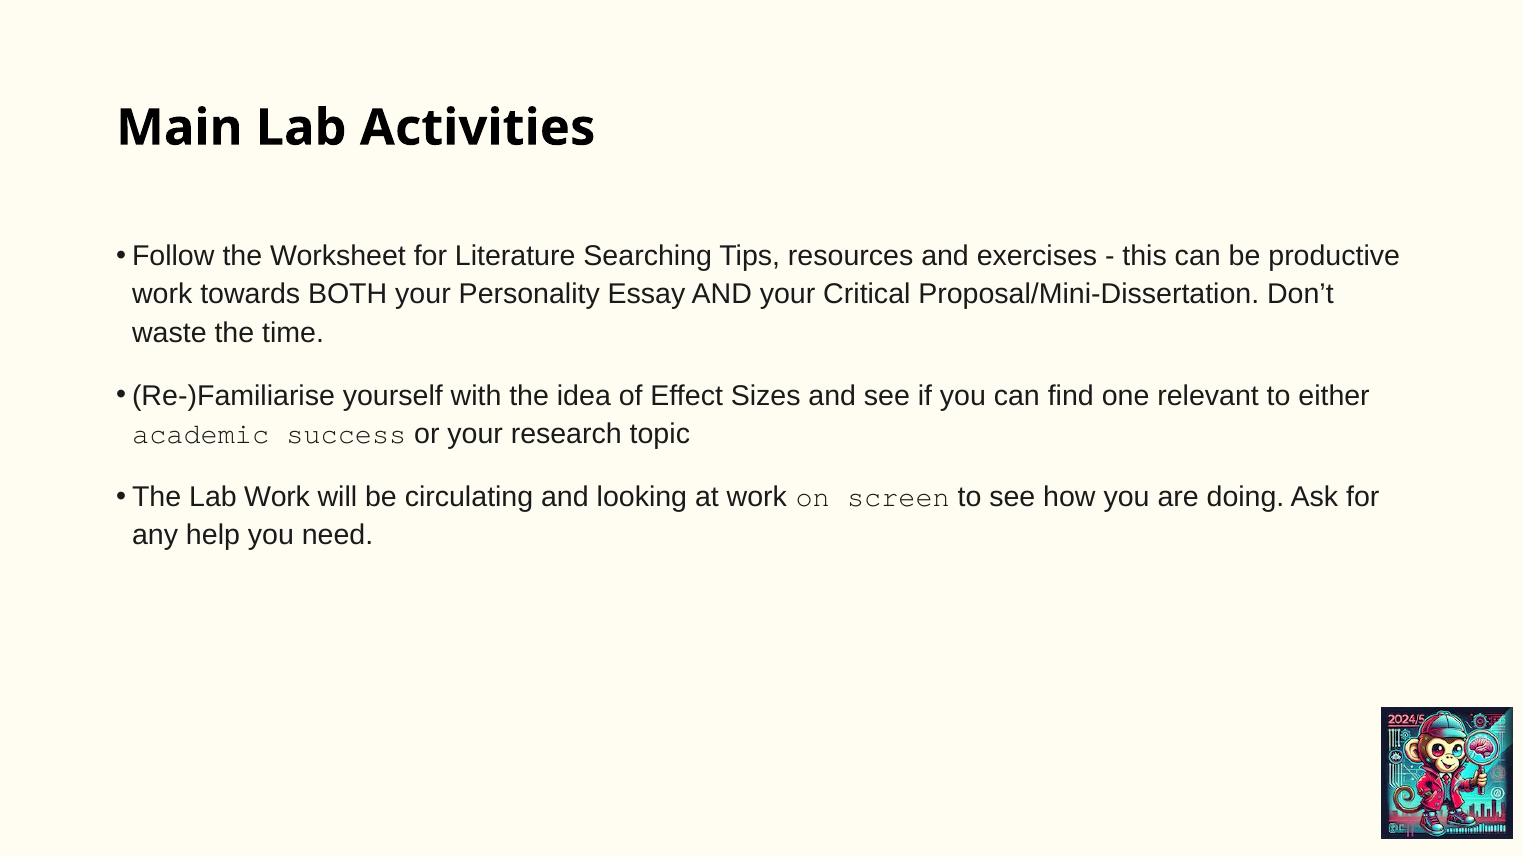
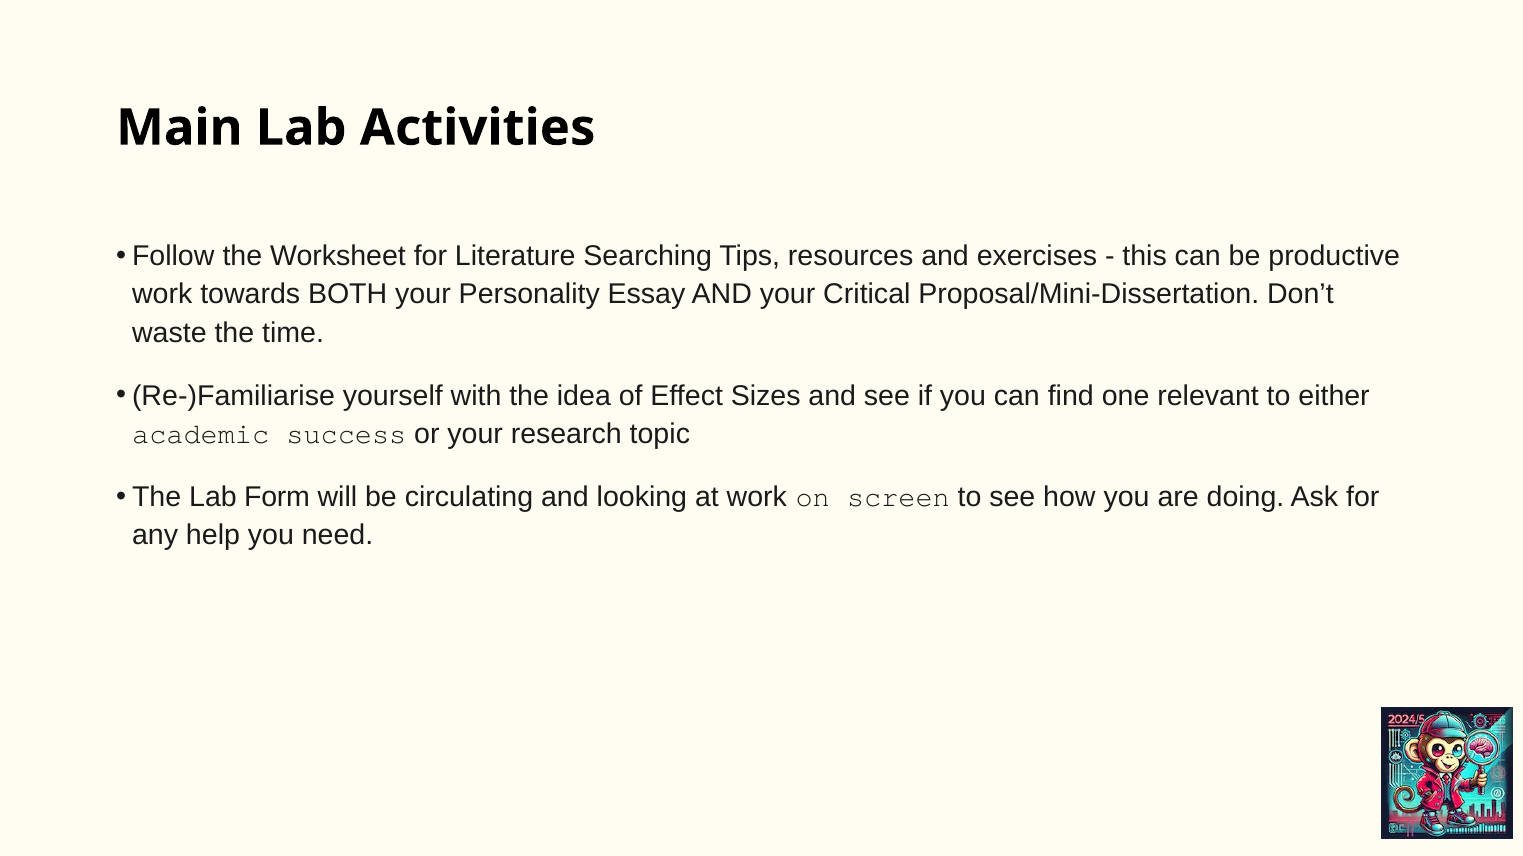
Lab Work: Work -> Form (277, 498)
